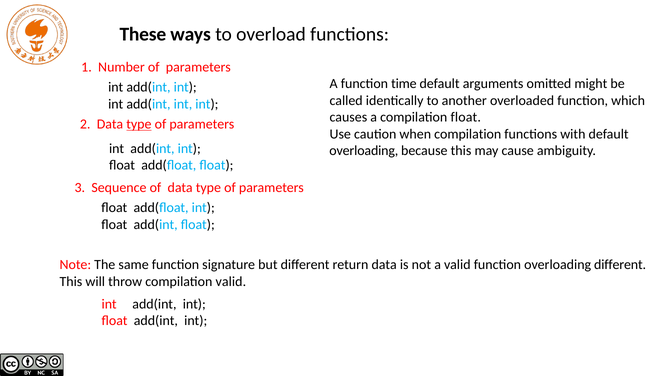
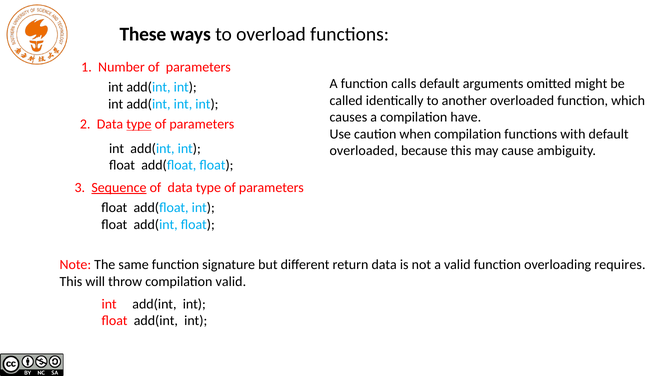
time: time -> calls (404, 84)
compilation float: float -> have (466, 117)
overloading: overloading -> overloaded (364, 151)
Sequence underline: none -> present (119, 188)
overloading different: different -> requires (620, 265)
